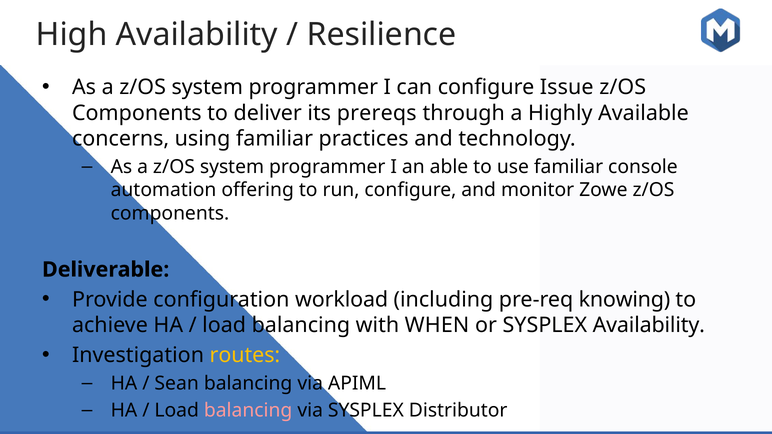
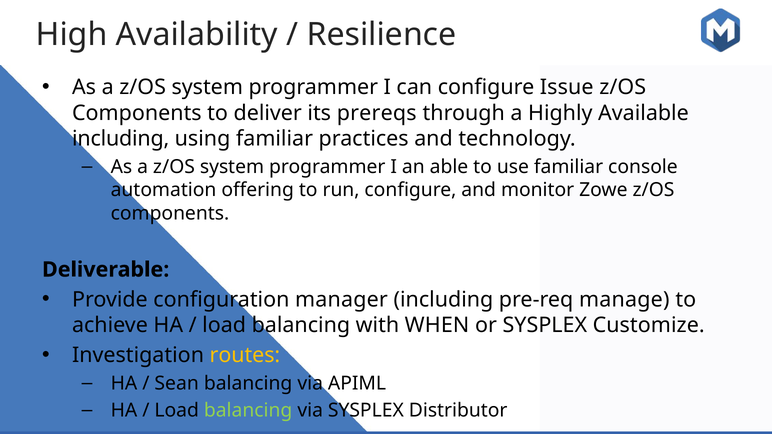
concerns: concerns -> including (121, 139)
workload: workload -> manager (341, 300)
knowing: knowing -> manage (624, 300)
SYSPLEX Availability: Availability -> Customize (649, 326)
balancing colour: pink -> light green (248, 411)
